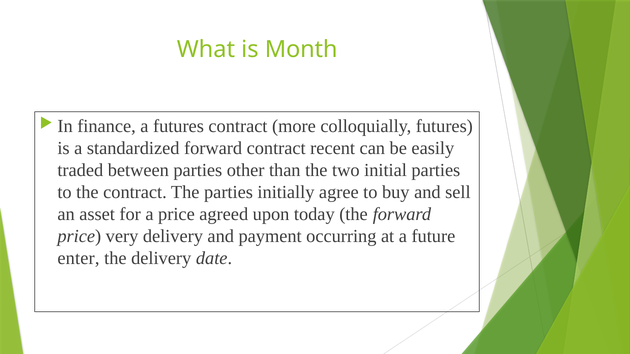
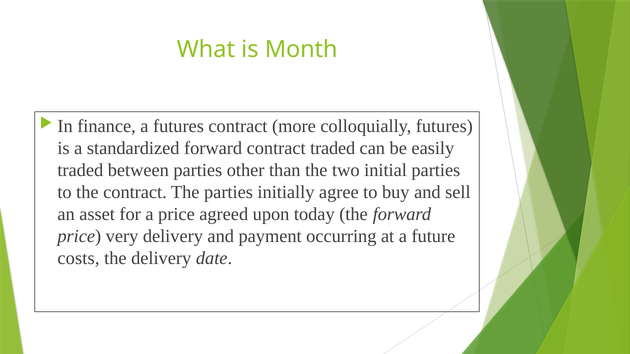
contract recent: recent -> traded (333, 148)
enter: enter -> costs (78, 258)
